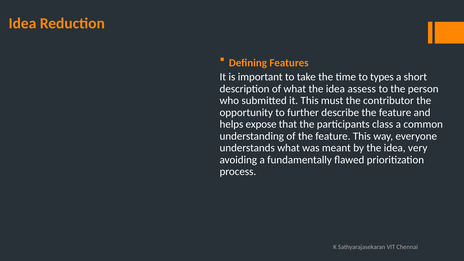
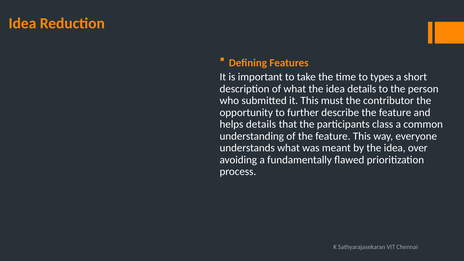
idea assess: assess -> details (362, 89)
helps expose: expose -> details (261, 124)
very: very -> over (418, 148)
